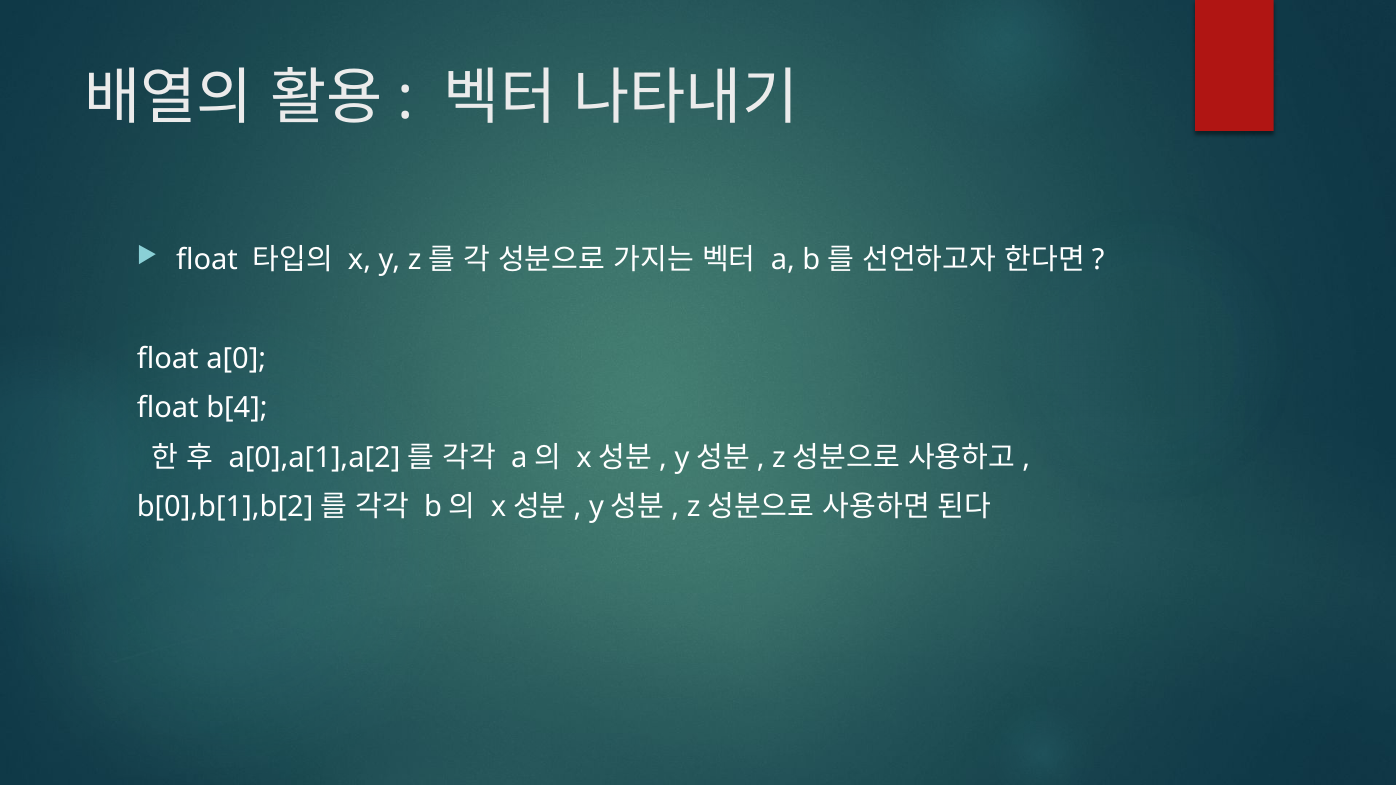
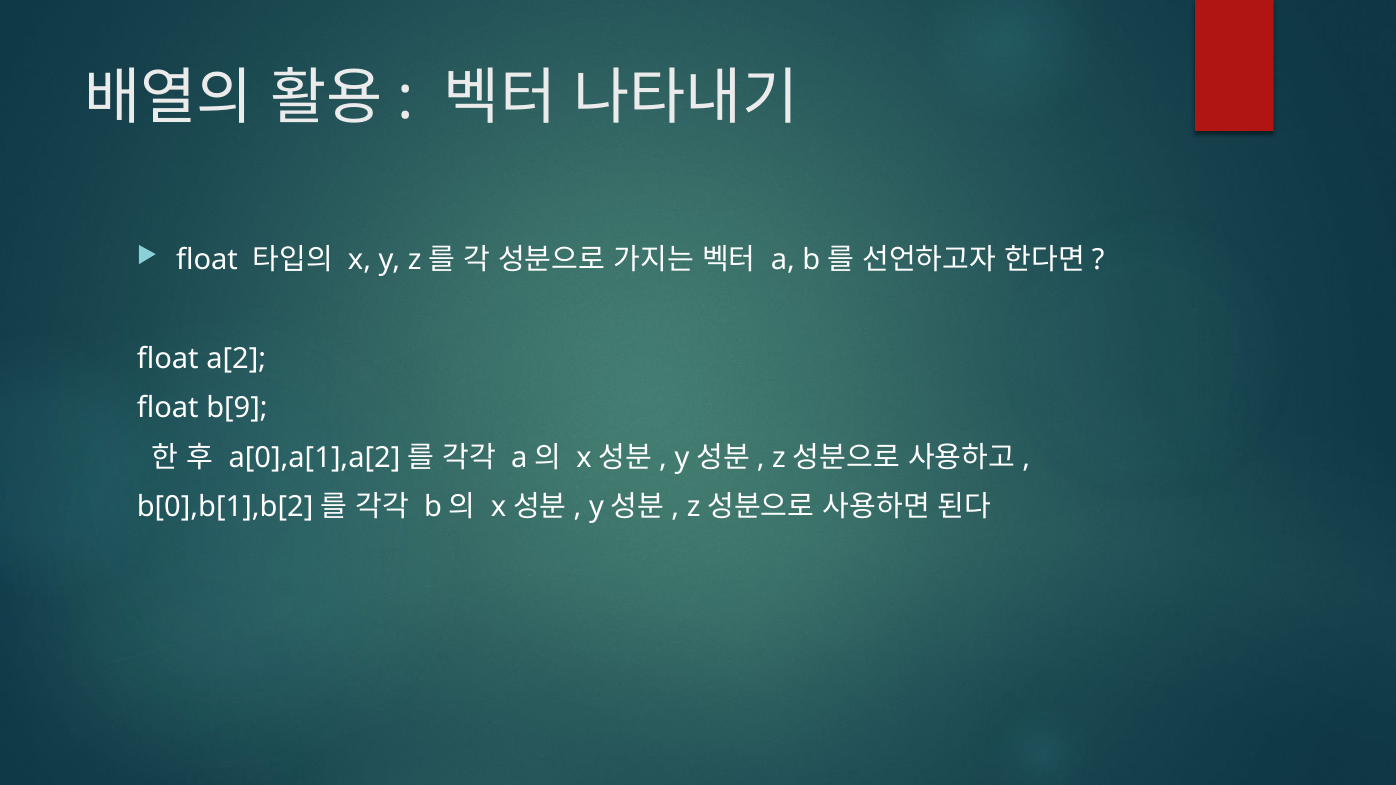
a[0: a[0 -> a[2 (236, 359)
b[4: b[4 -> b[9 (237, 408)
